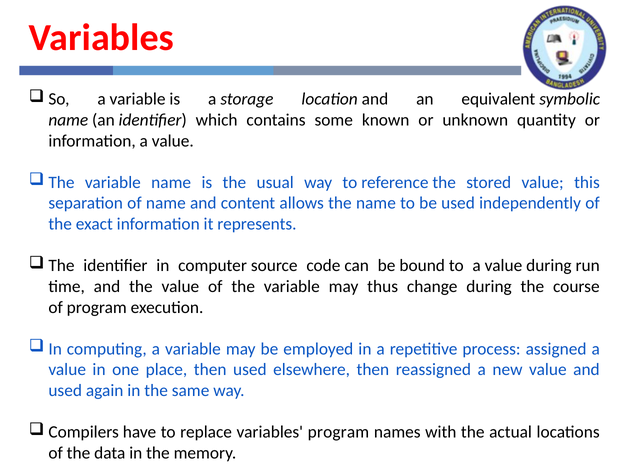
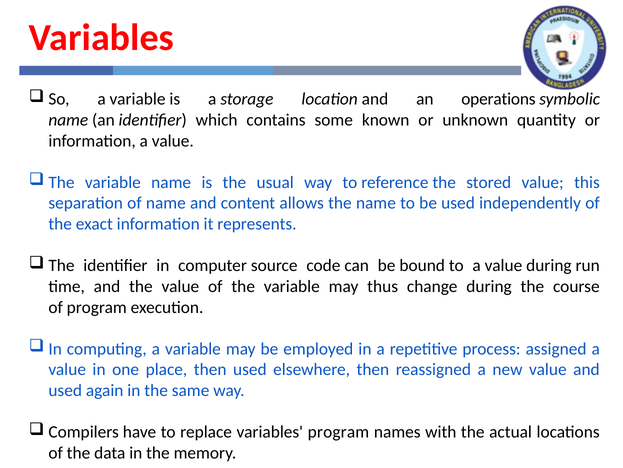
equivalent: equivalent -> operations (498, 99)
